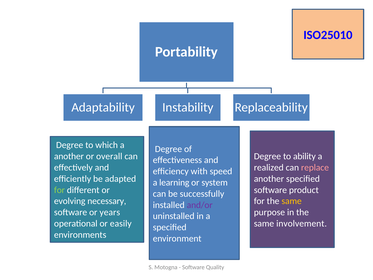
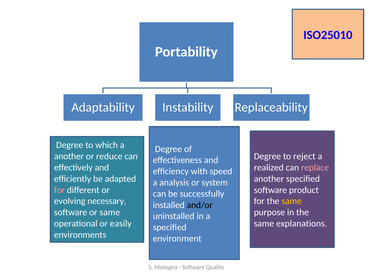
overall: overall -> reduce (109, 156)
ability: ability -> reject (304, 156)
learning: learning -> analysis (174, 182)
for colour: light green -> pink (59, 190)
and/or colour: purple -> black (200, 205)
or years: years -> same (110, 212)
involvement: involvement -> explanations (302, 223)
